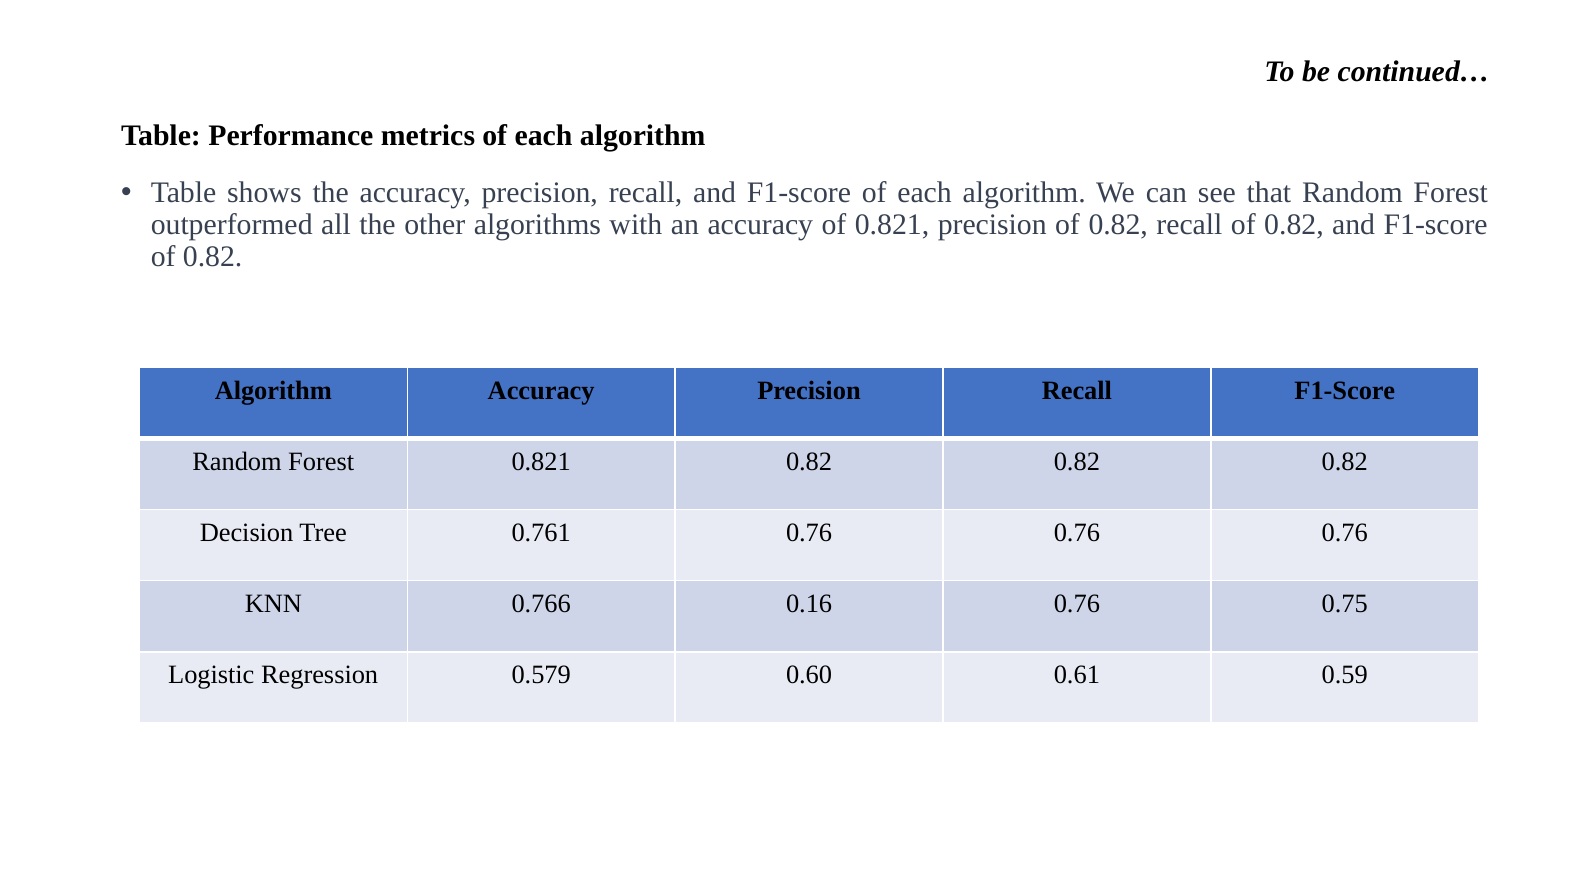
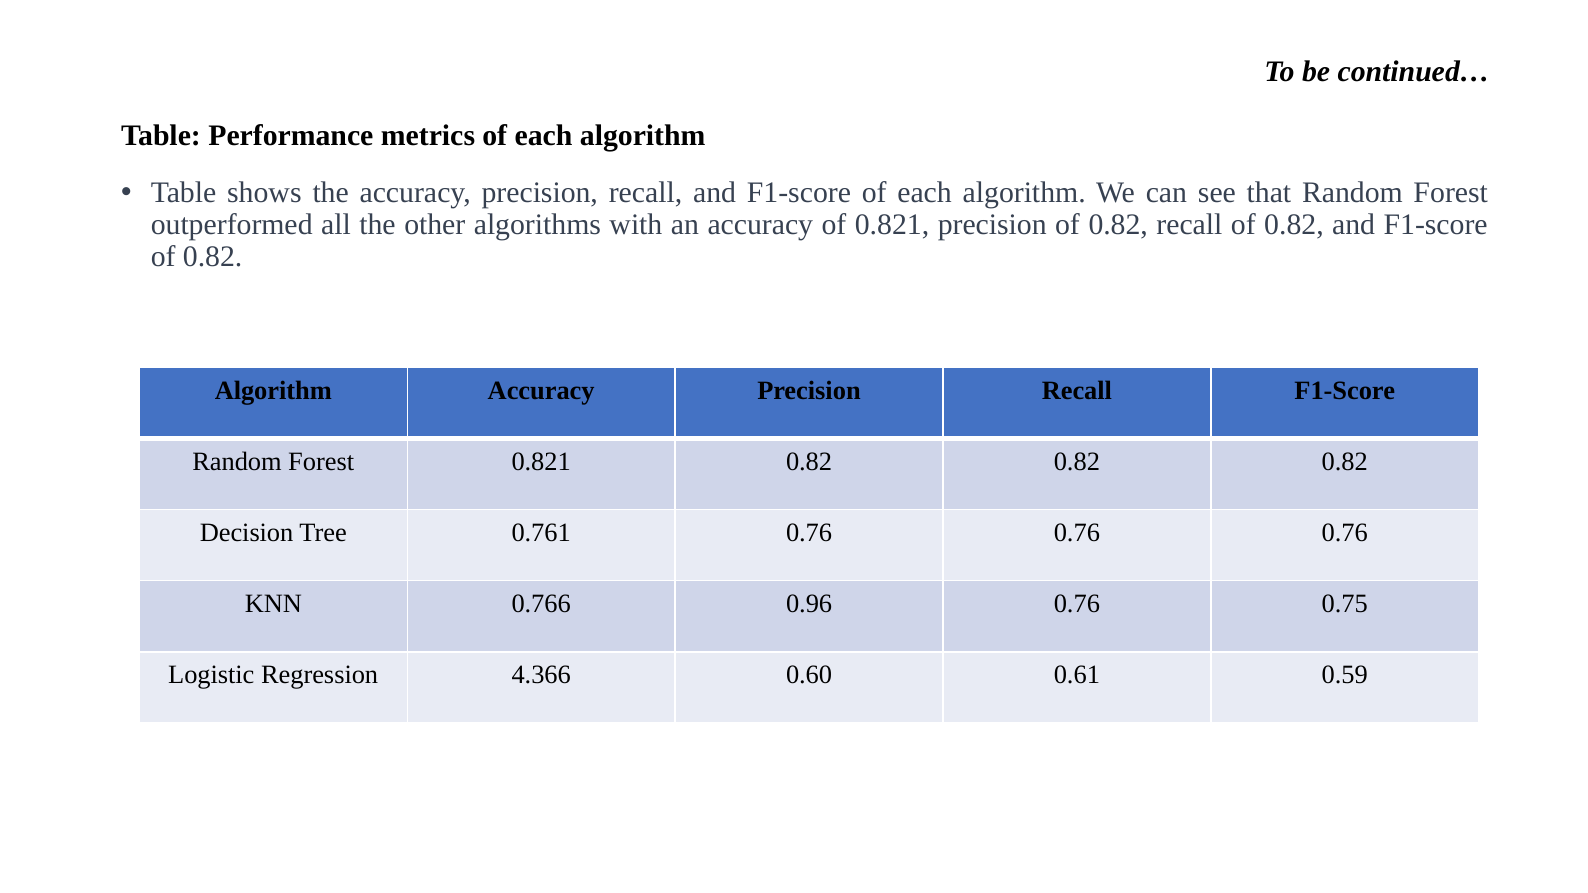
0.16: 0.16 -> 0.96 (809, 604)
0.579: 0.579 -> 4.366 (541, 675)
